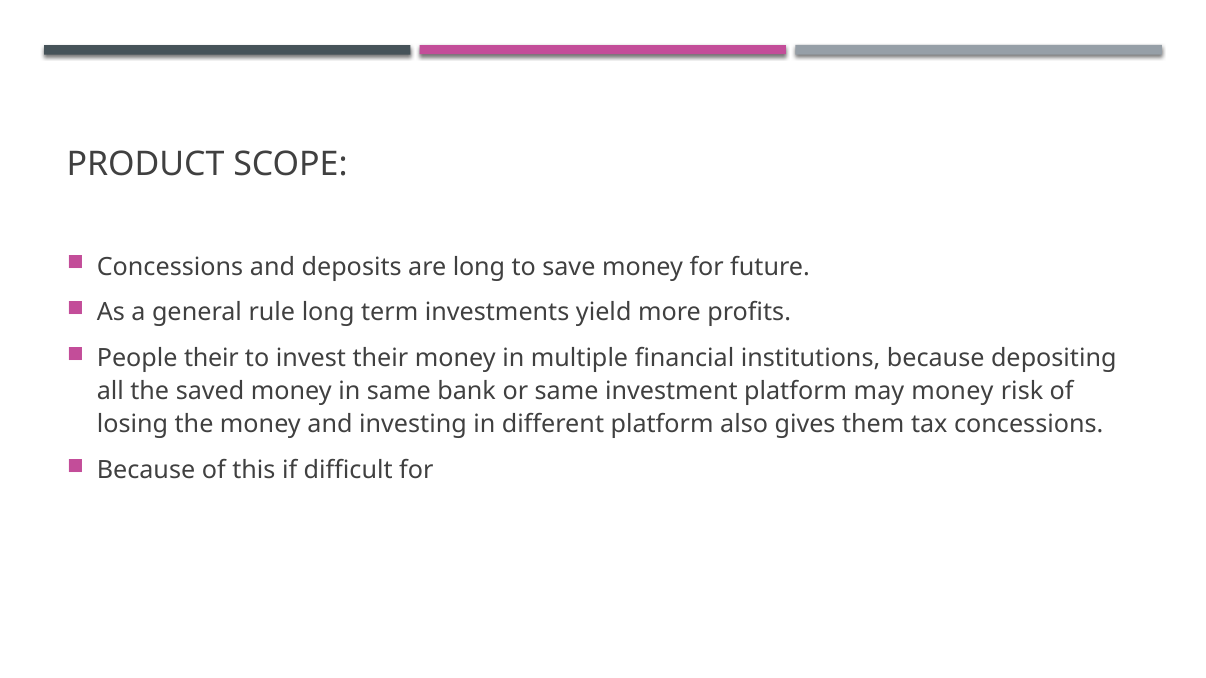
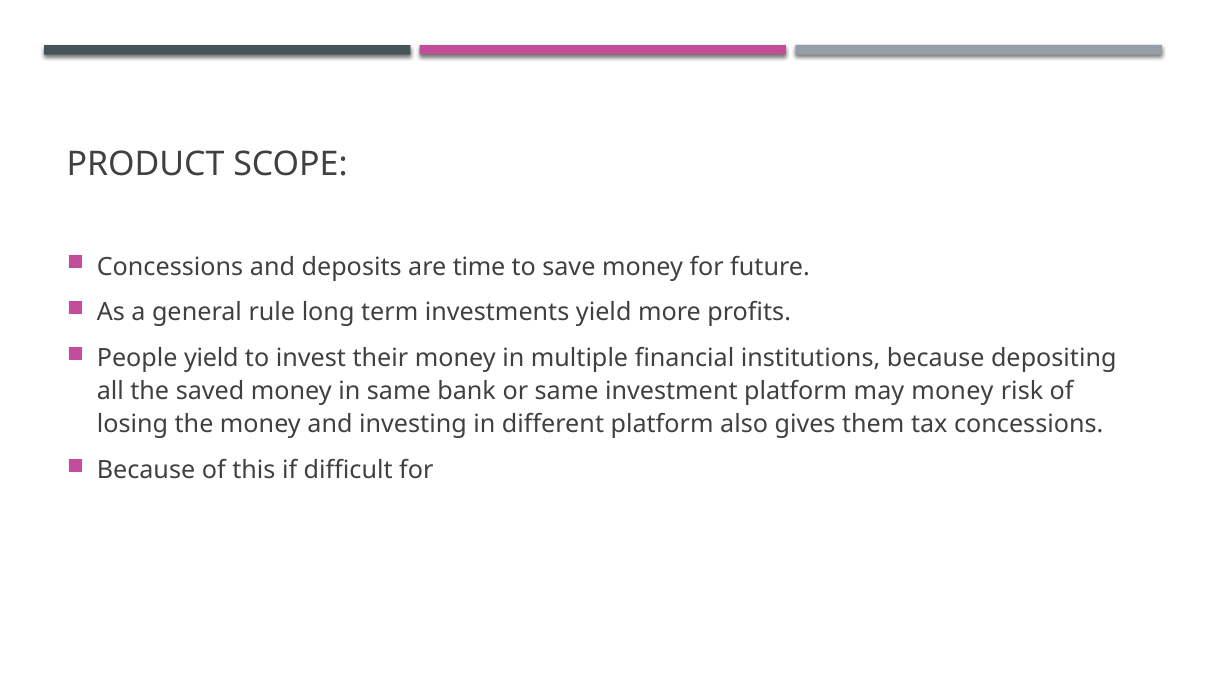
are long: long -> time (479, 267)
People their: their -> yield (211, 358)
